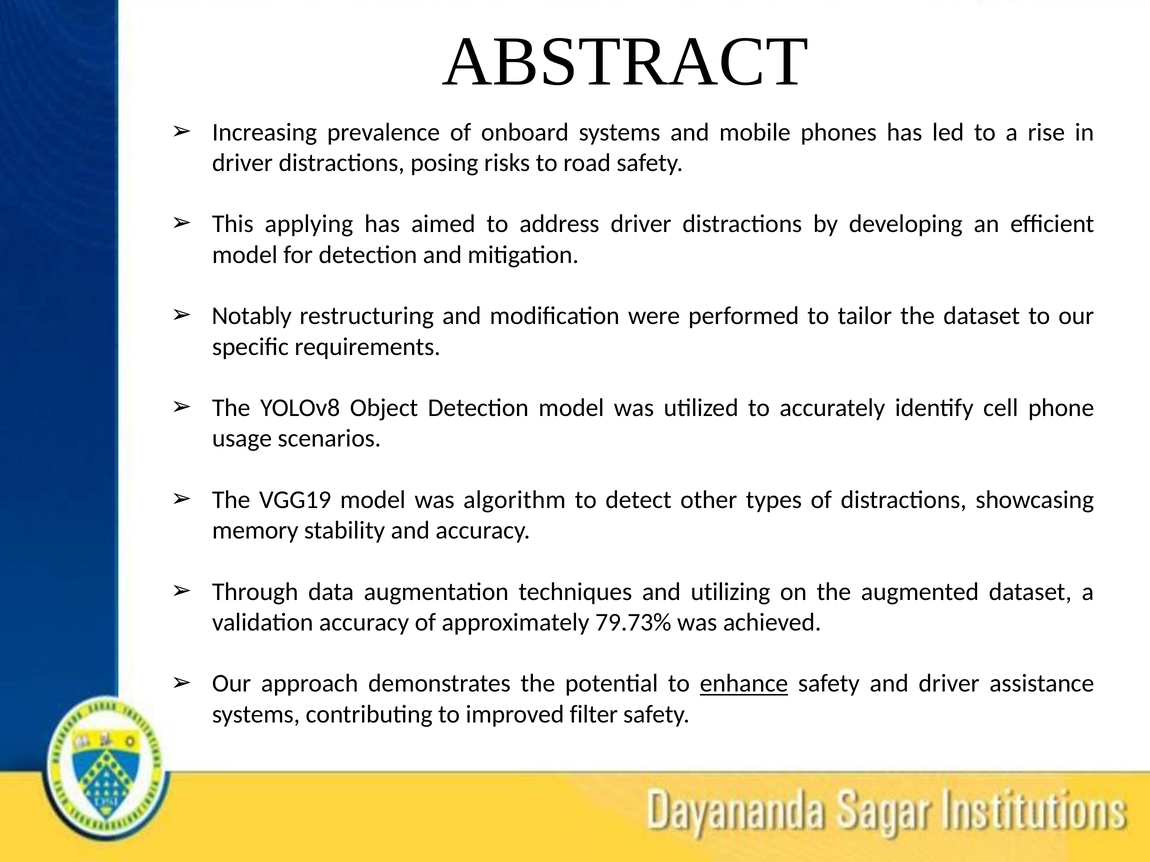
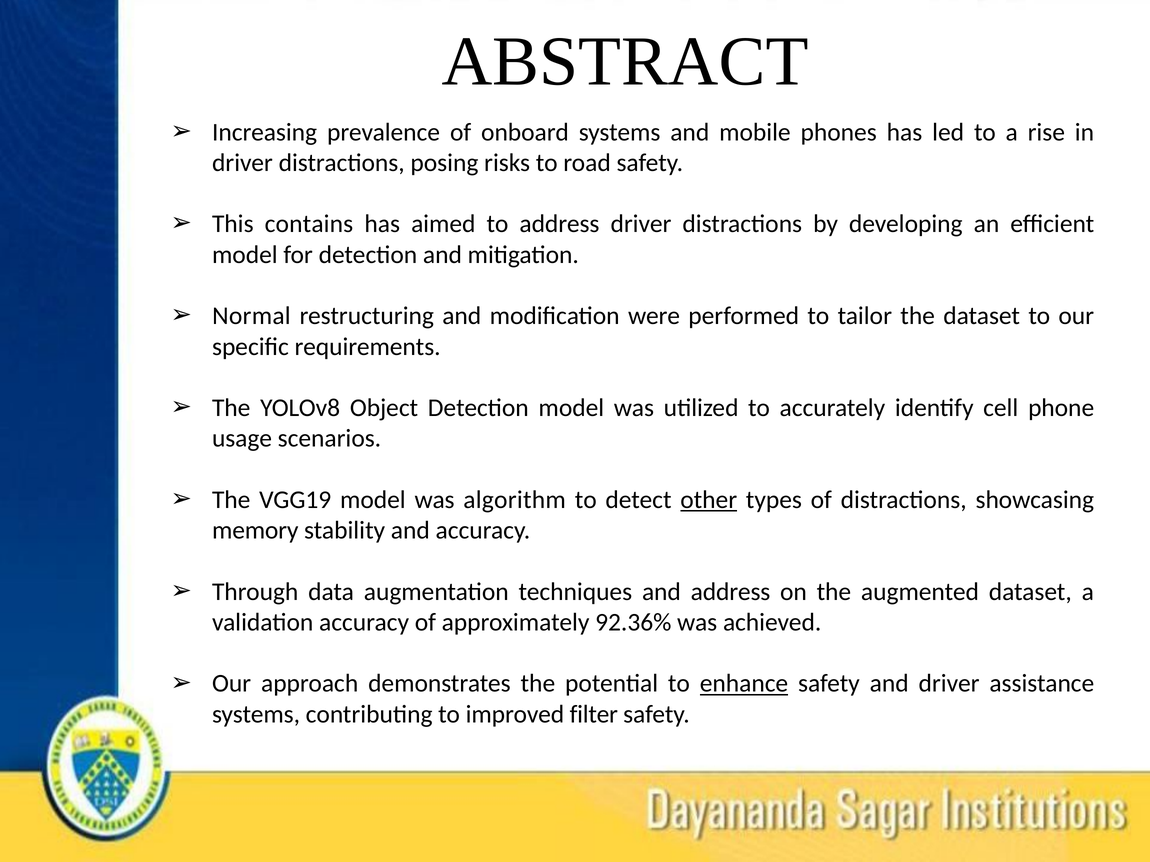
applying: applying -> contains (309, 224)
Notably: Notably -> Normal (251, 316)
other underline: none -> present (709, 500)
and utilizing: utilizing -> address (731, 592)
79.73%: 79.73% -> 92.36% (633, 623)
